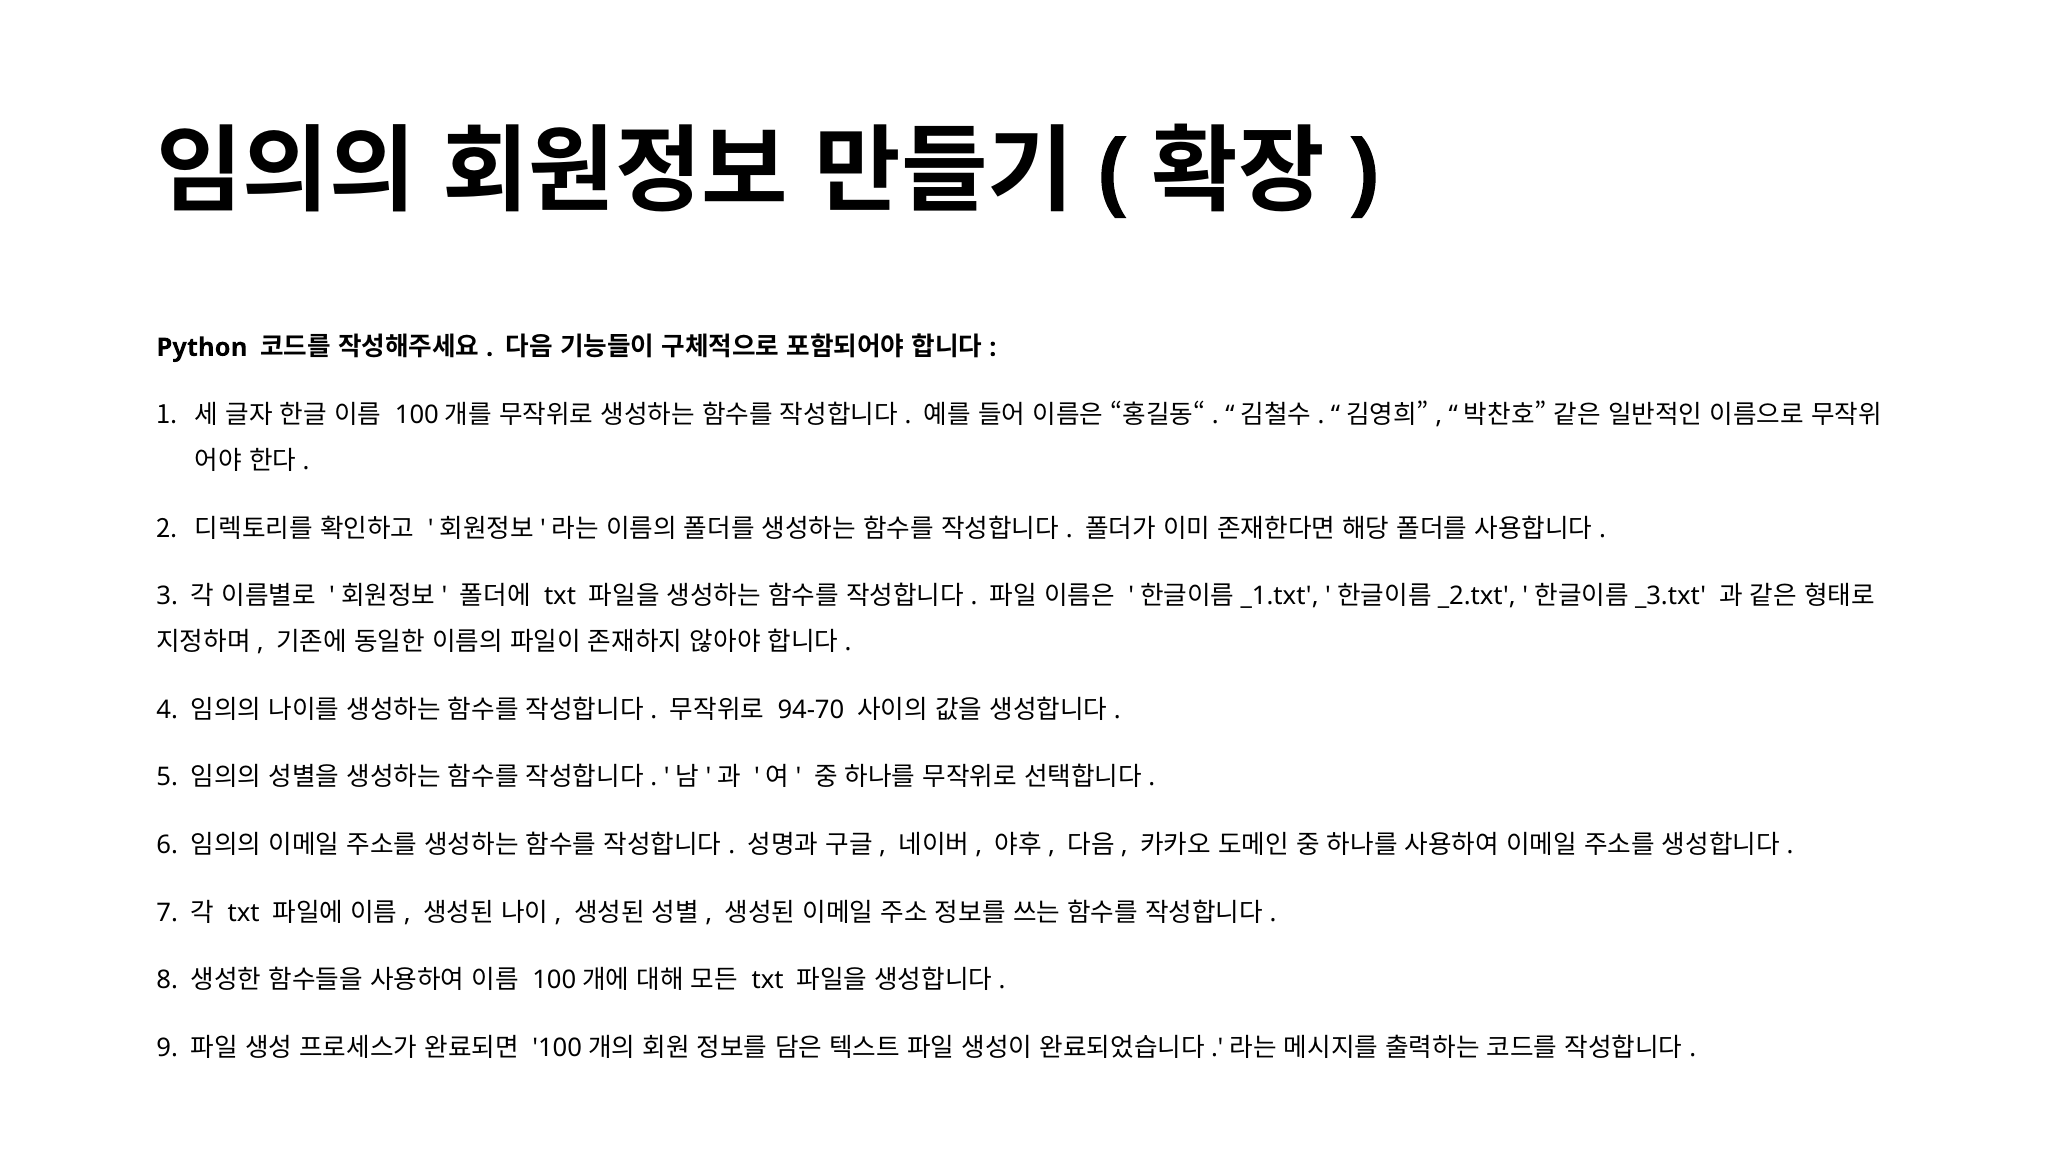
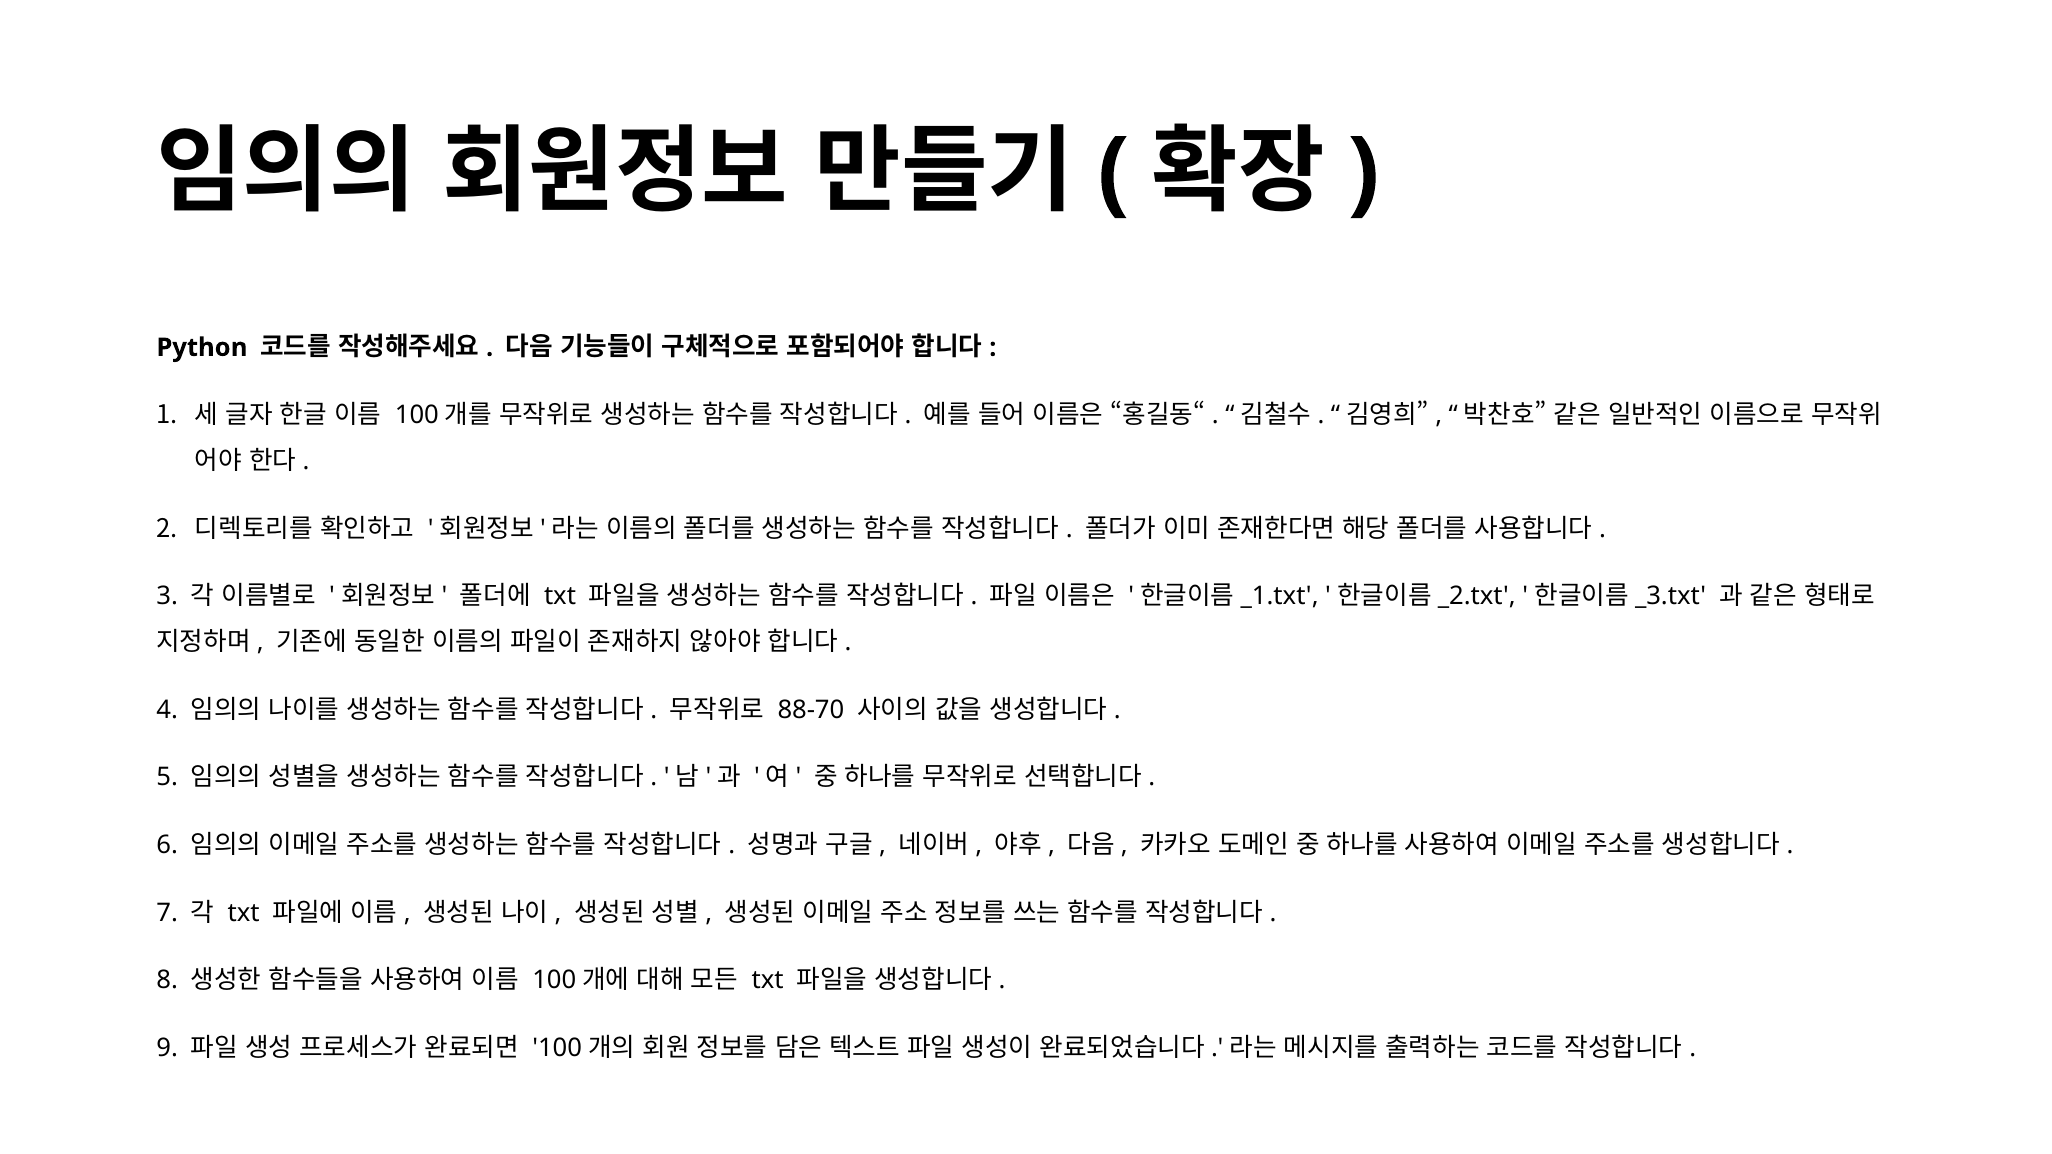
94-70: 94-70 -> 88-70 (811, 710)
